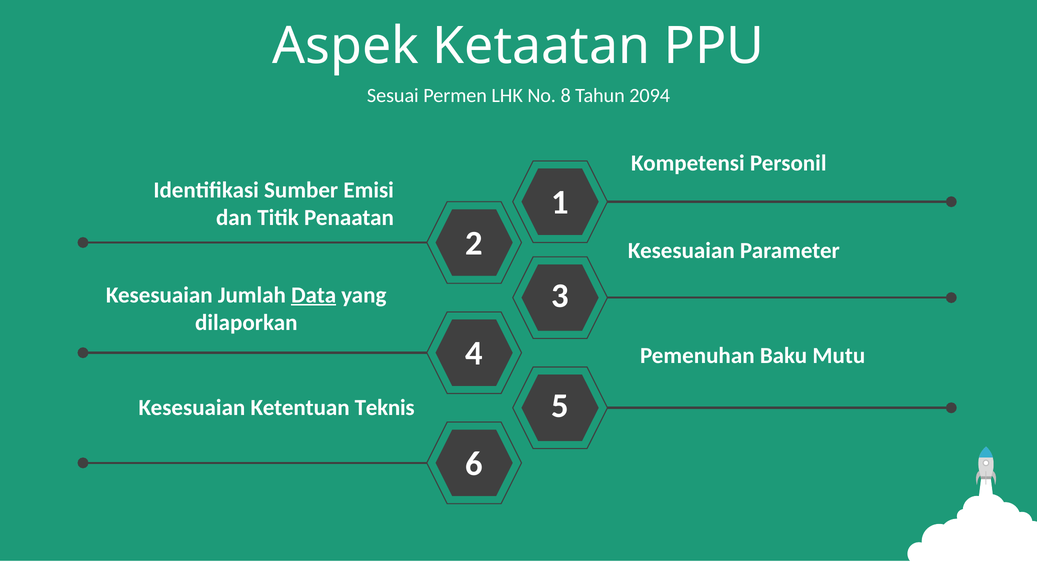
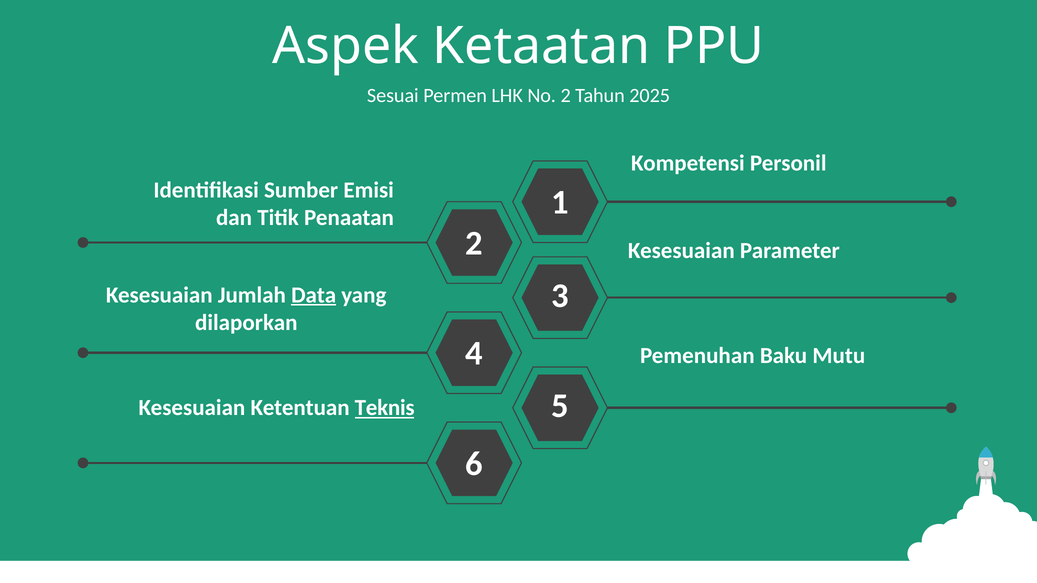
No 8: 8 -> 2 (566, 96)
2094: 2094 -> 2025 (650, 96)
Teknis underline: none -> present (385, 408)
